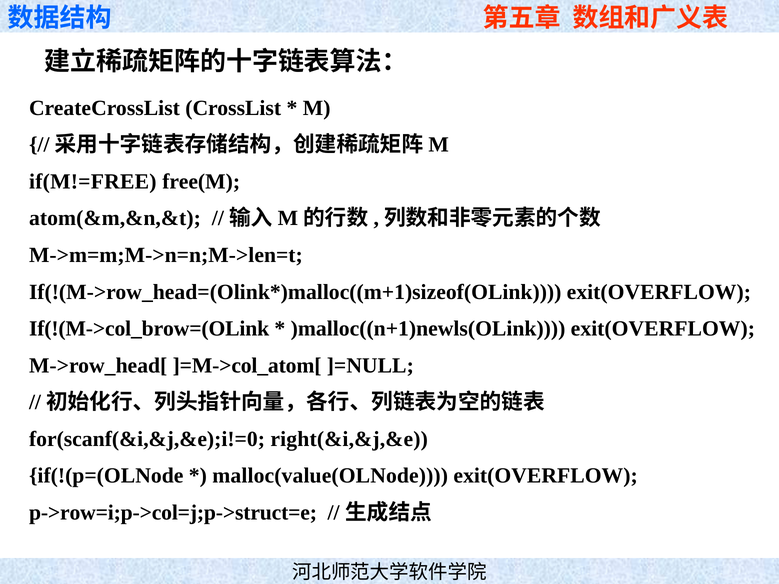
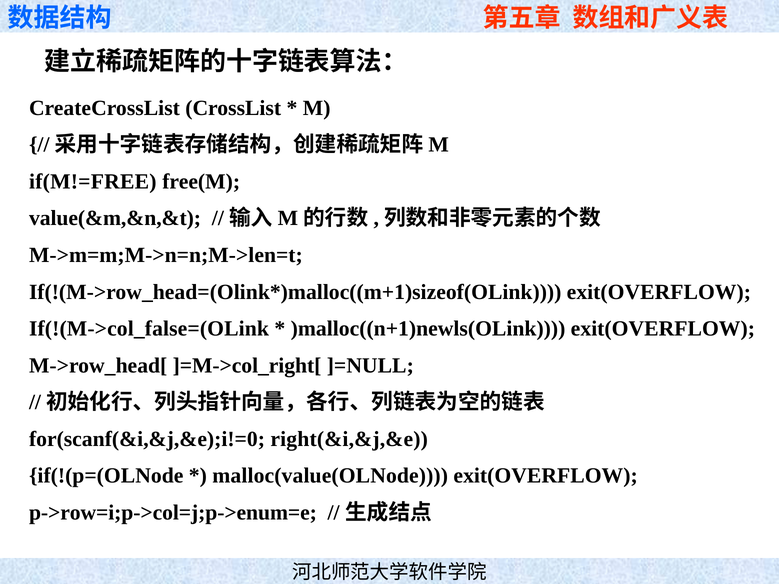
atom(&m,&n,&t: atom(&m,&n,&t -> value(&m,&n,&t (115, 218)
If(!(M->col_brow=(OLink: If(!(M->col_brow=(OLink -> If(!(M->col_false=(OLink (149, 329)
]=M->col_atom[: ]=M->col_atom[ -> ]=M->col_right[ (247, 366)
p->row=i;p->col=j;p->struct=e: p->row=i;p->col=j;p->struct=e -> p->row=i;p->col=j;p->enum=e (173, 513)
